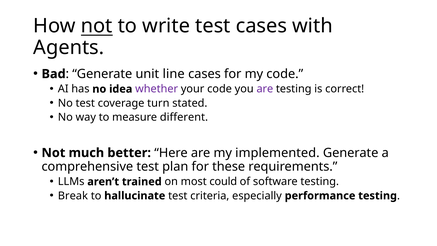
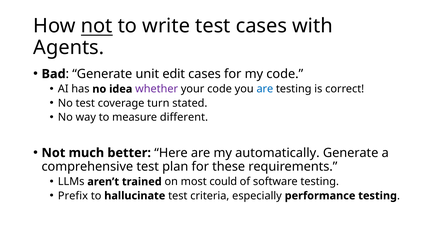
line: line -> edit (174, 74)
are colour: purple -> blue (265, 89)
implemented: implemented -> automatically (277, 153)
Break: Break -> Prefix (73, 196)
